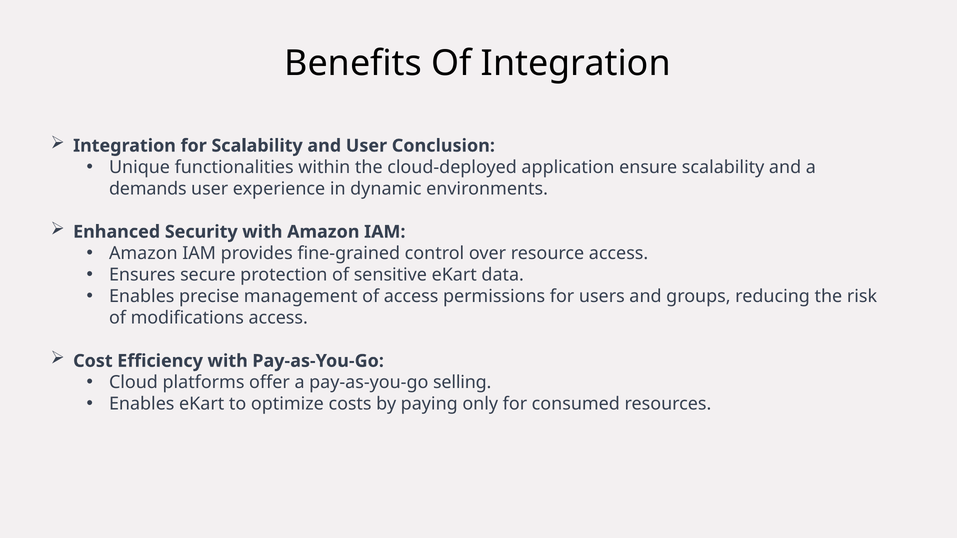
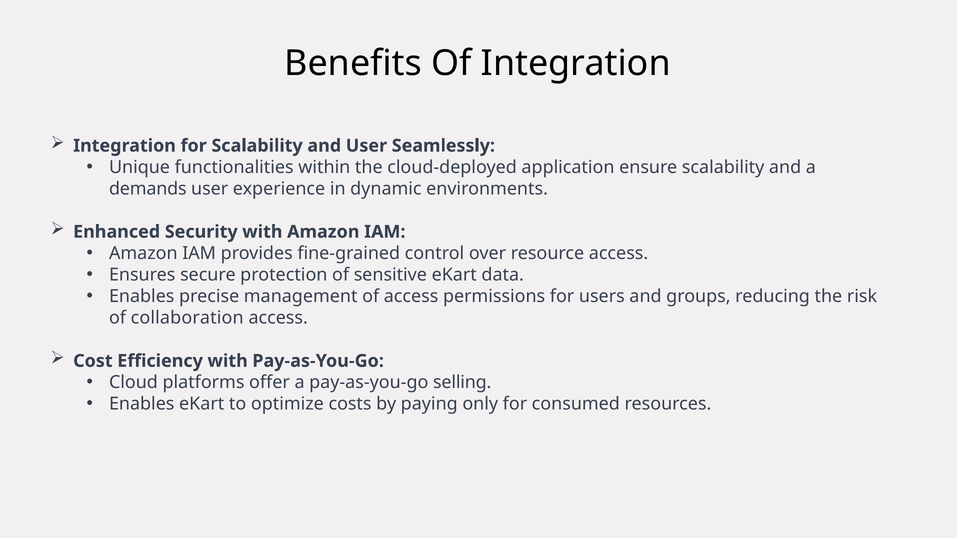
Conclusion: Conclusion -> Seamlessly (443, 146)
modifications: modifications -> collaboration (187, 318)
